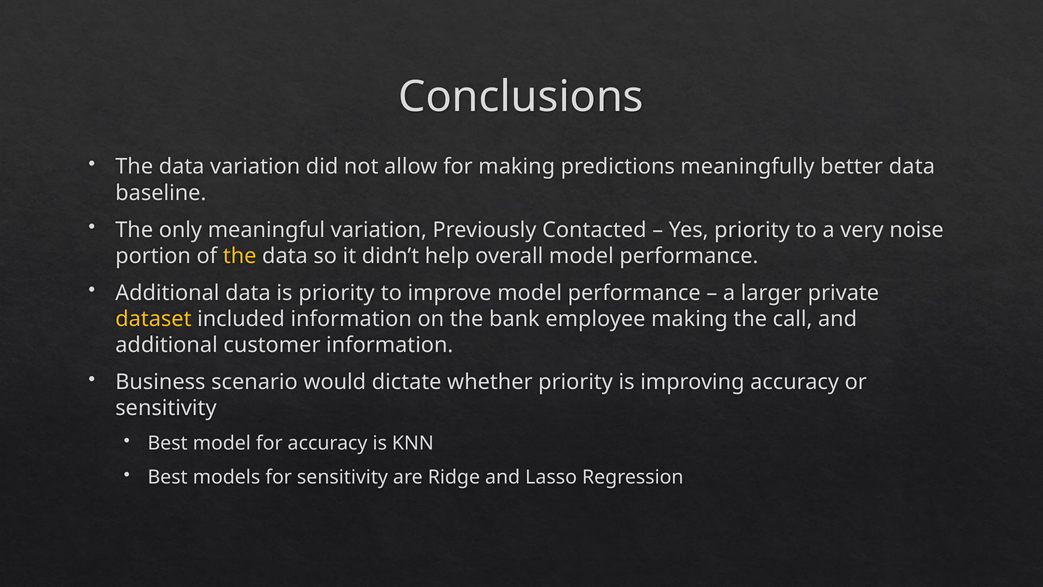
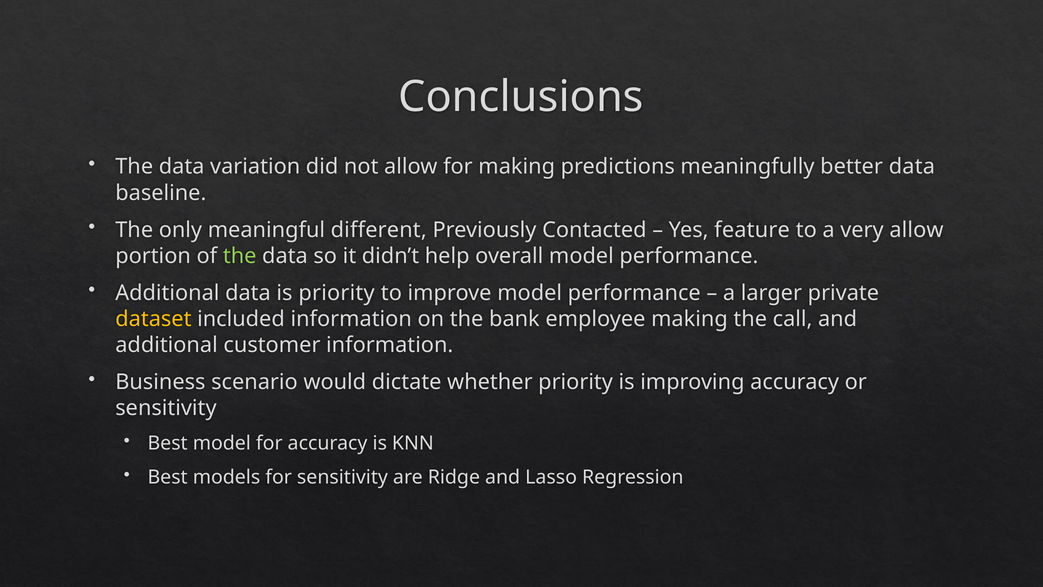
meaningful variation: variation -> different (379, 230)
Yes priority: priority -> feature (752, 230)
very noise: noise -> allow (916, 230)
the colour: yellow -> light green (240, 256)
